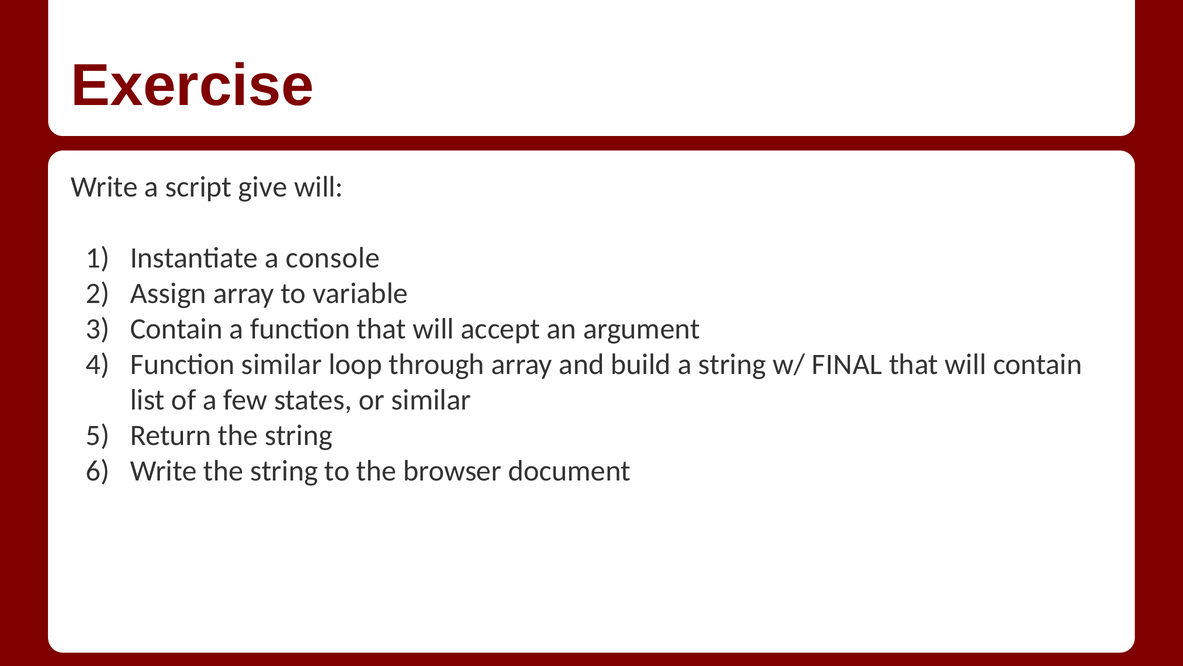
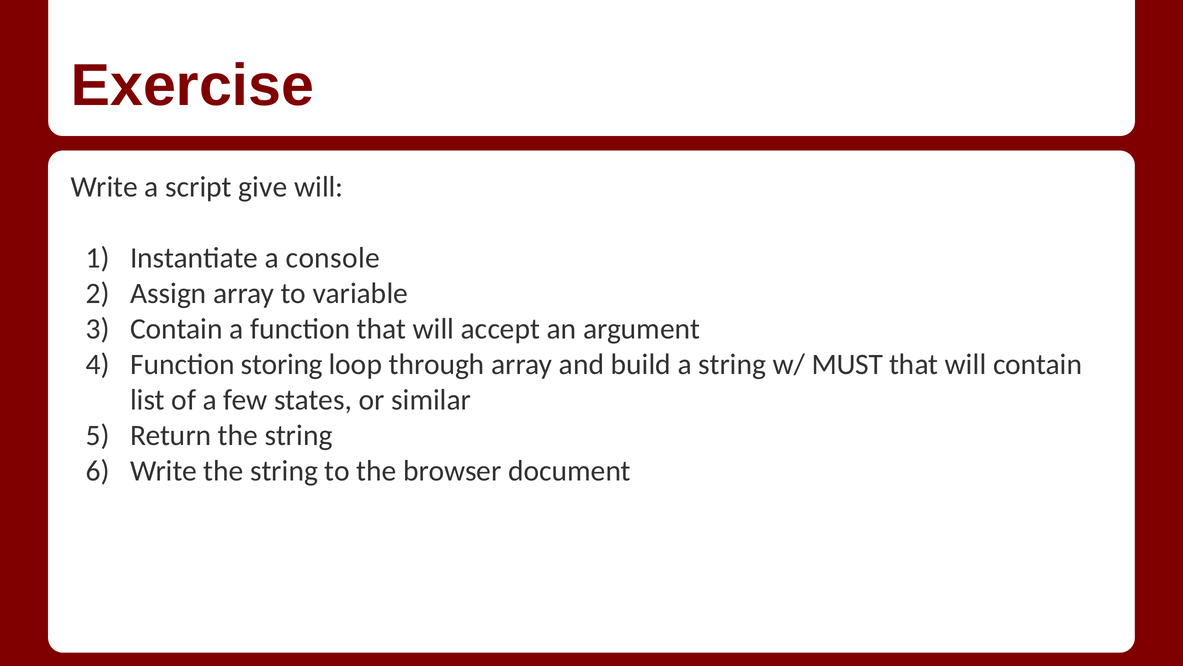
Function similar: similar -> storing (282, 364)
FINAL: FINAL -> MUST (847, 364)
